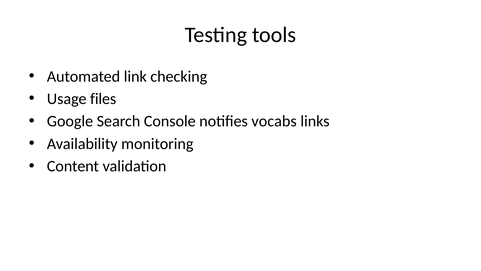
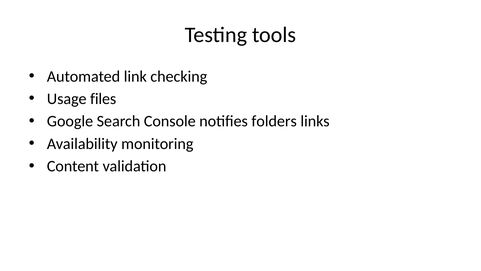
vocabs: vocabs -> folders (274, 121)
